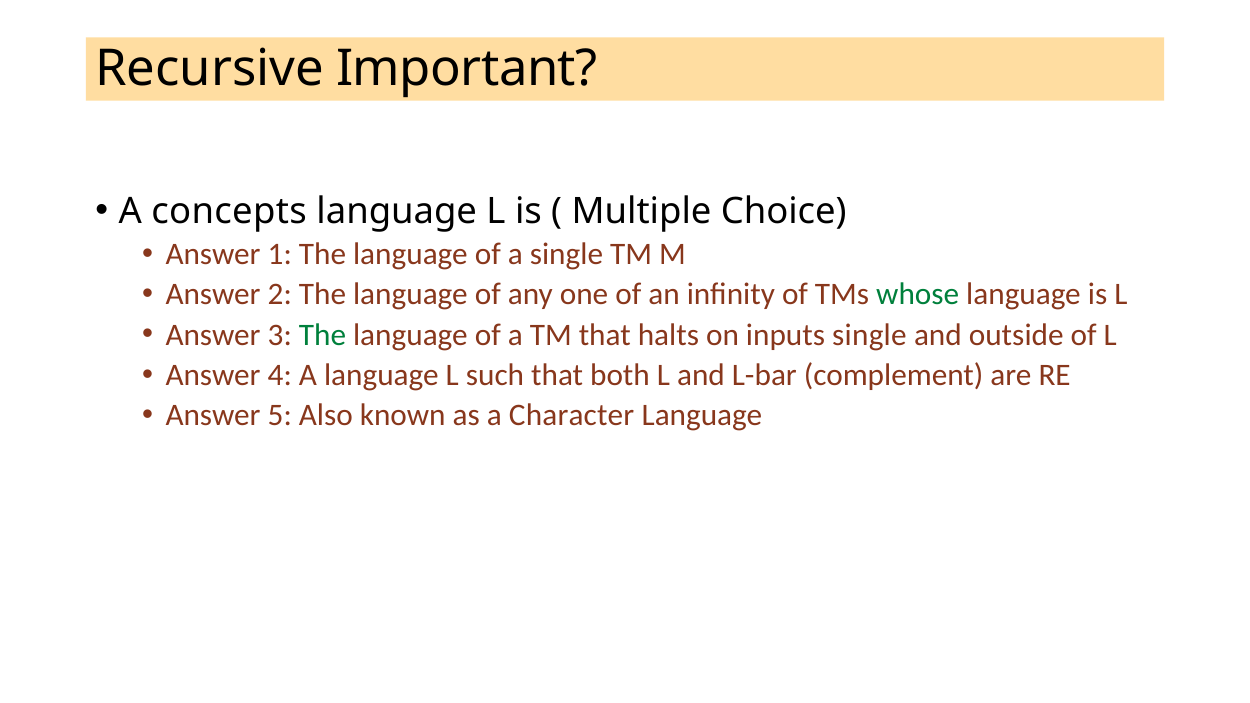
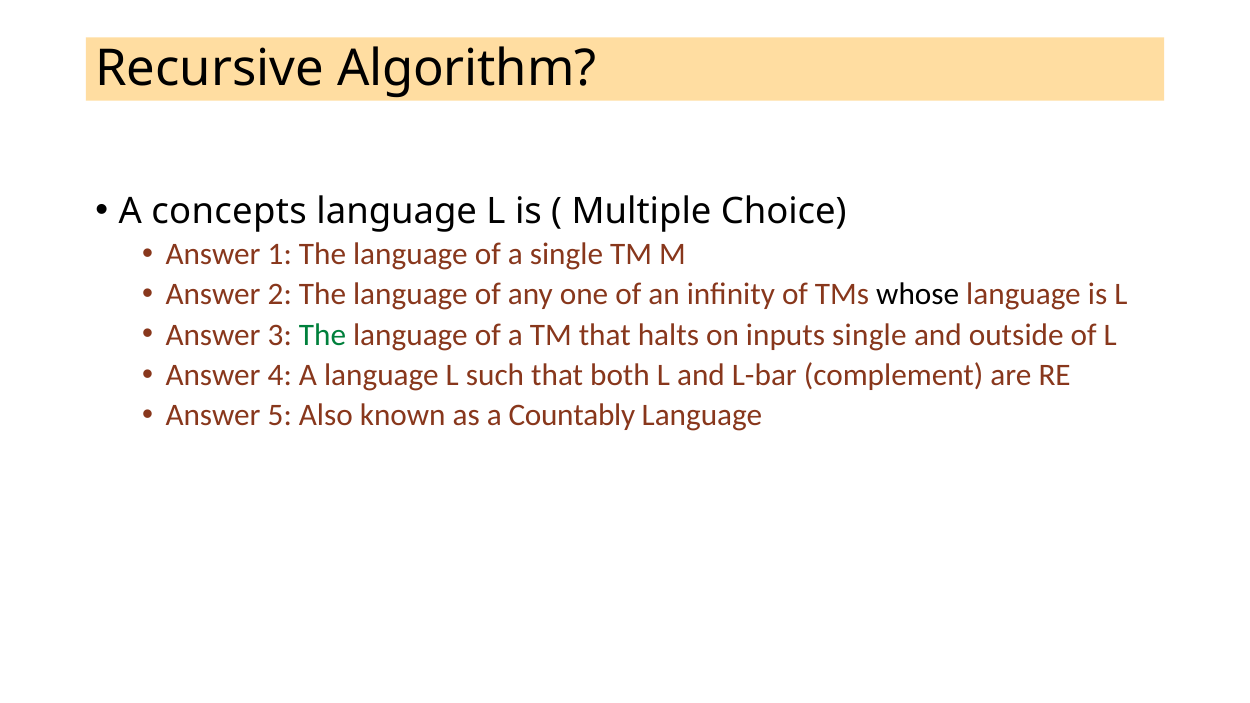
Important: Important -> Algorithm (467, 69)
whose colour: green -> black (918, 295)
Character: Character -> Countably (572, 415)
